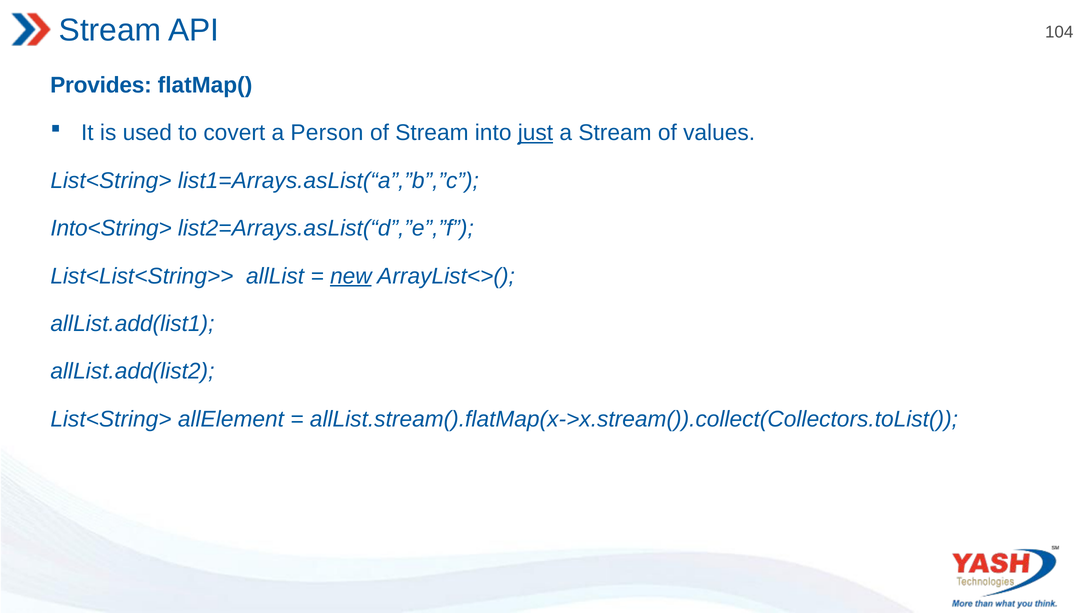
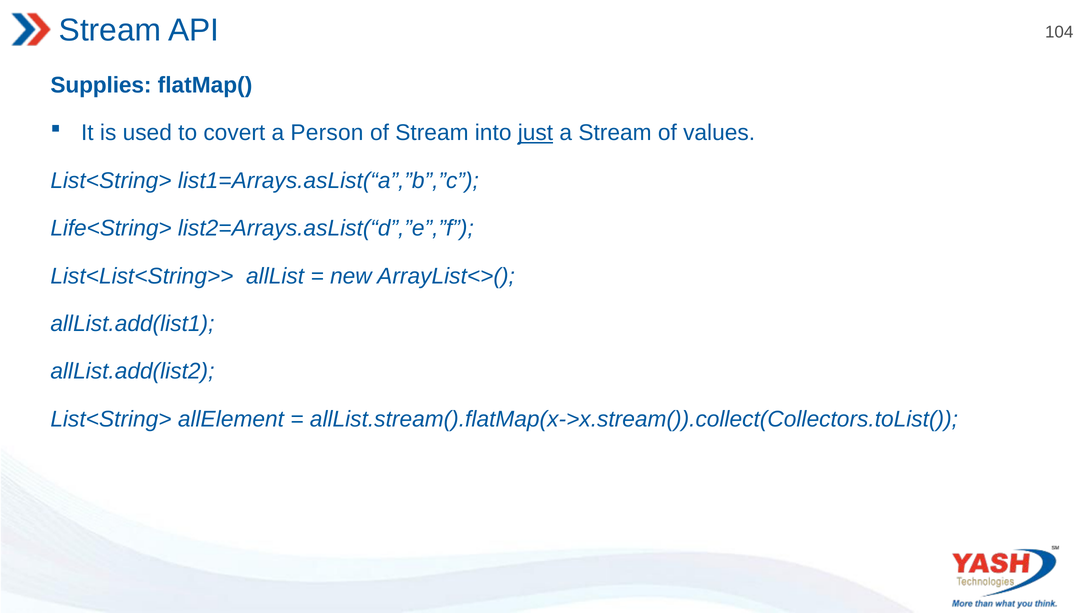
Provides: Provides -> Supplies (101, 85)
Into<String>: Into<String> -> Life<String> (111, 228)
new underline: present -> none (351, 276)
